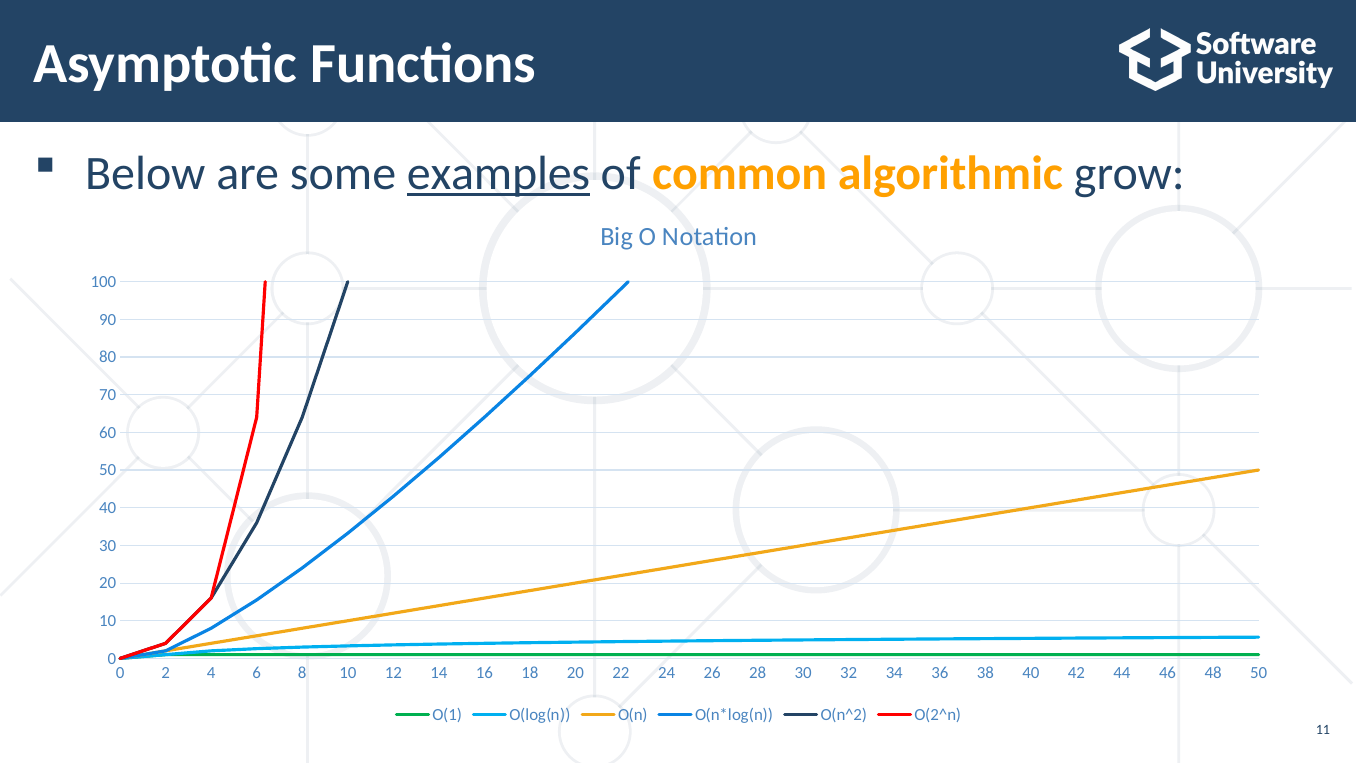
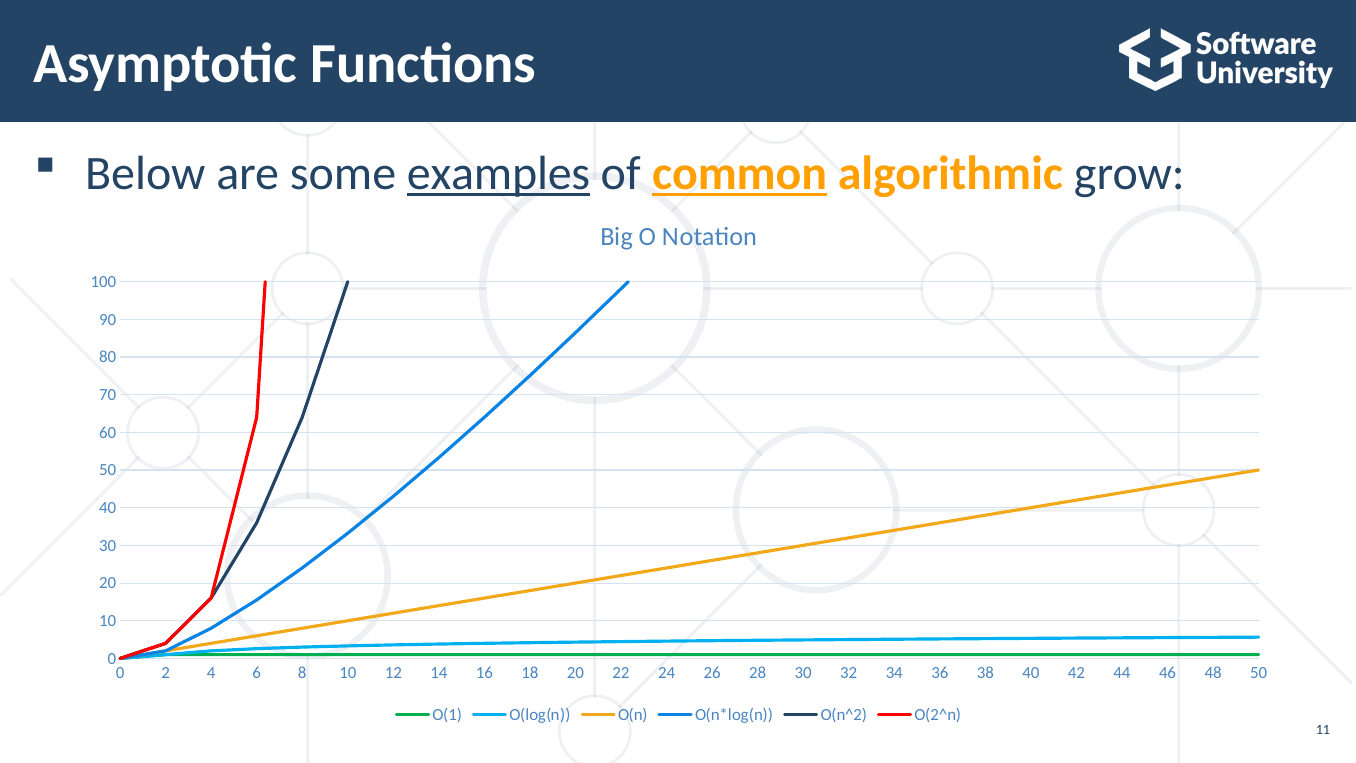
common underline: none -> present (740, 174)
